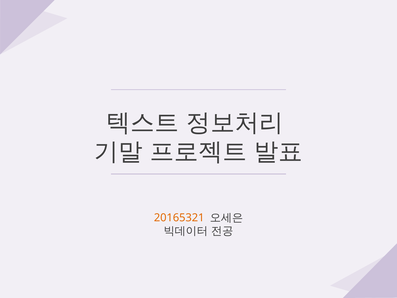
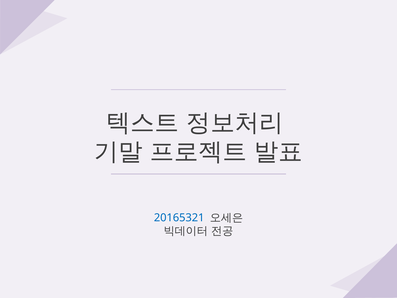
20165321 colour: orange -> blue (179, 218)
